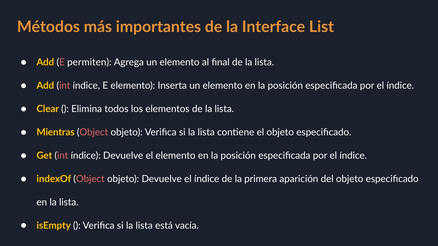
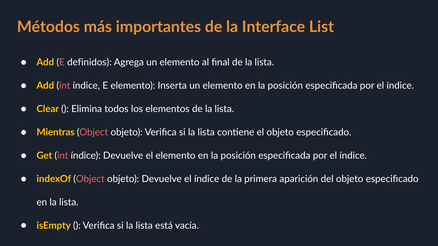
permiten: permiten -> definidos (89, 63)
